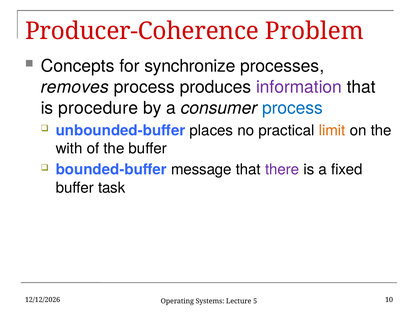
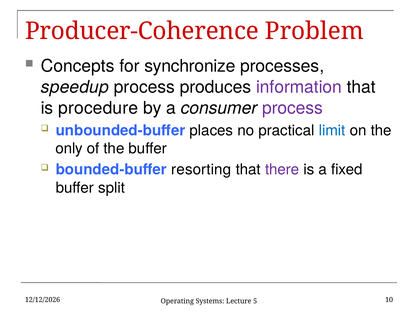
removes: removes -> speedup (75, 87)
process colour: blue -> purple (293, 108)
limit colour: orange -> blue (332, 130)
with: with -> only (69, 148)
message: message -> resorting (201, 169)
task: task -> split (112, 187)
